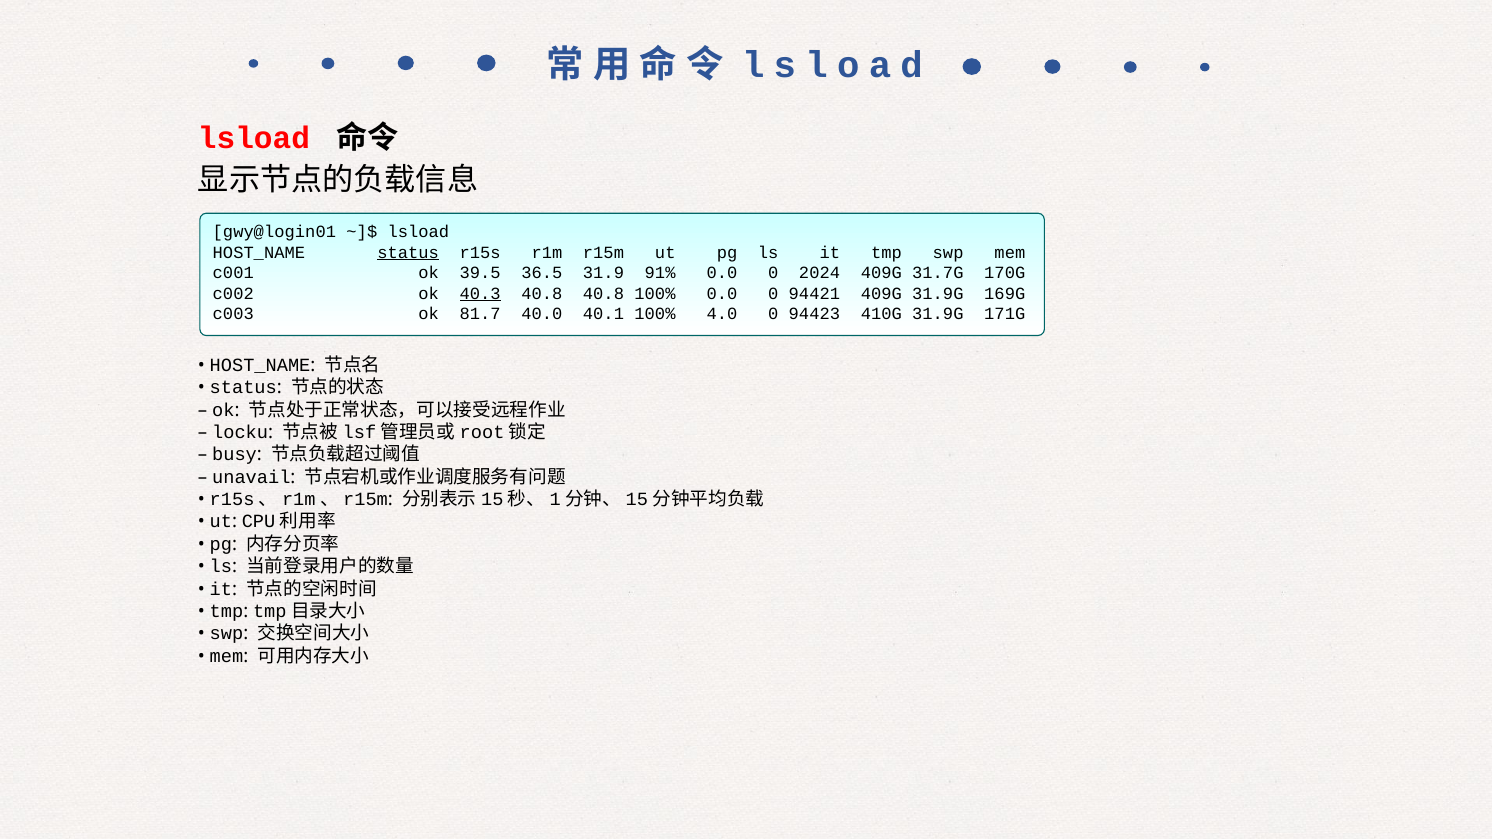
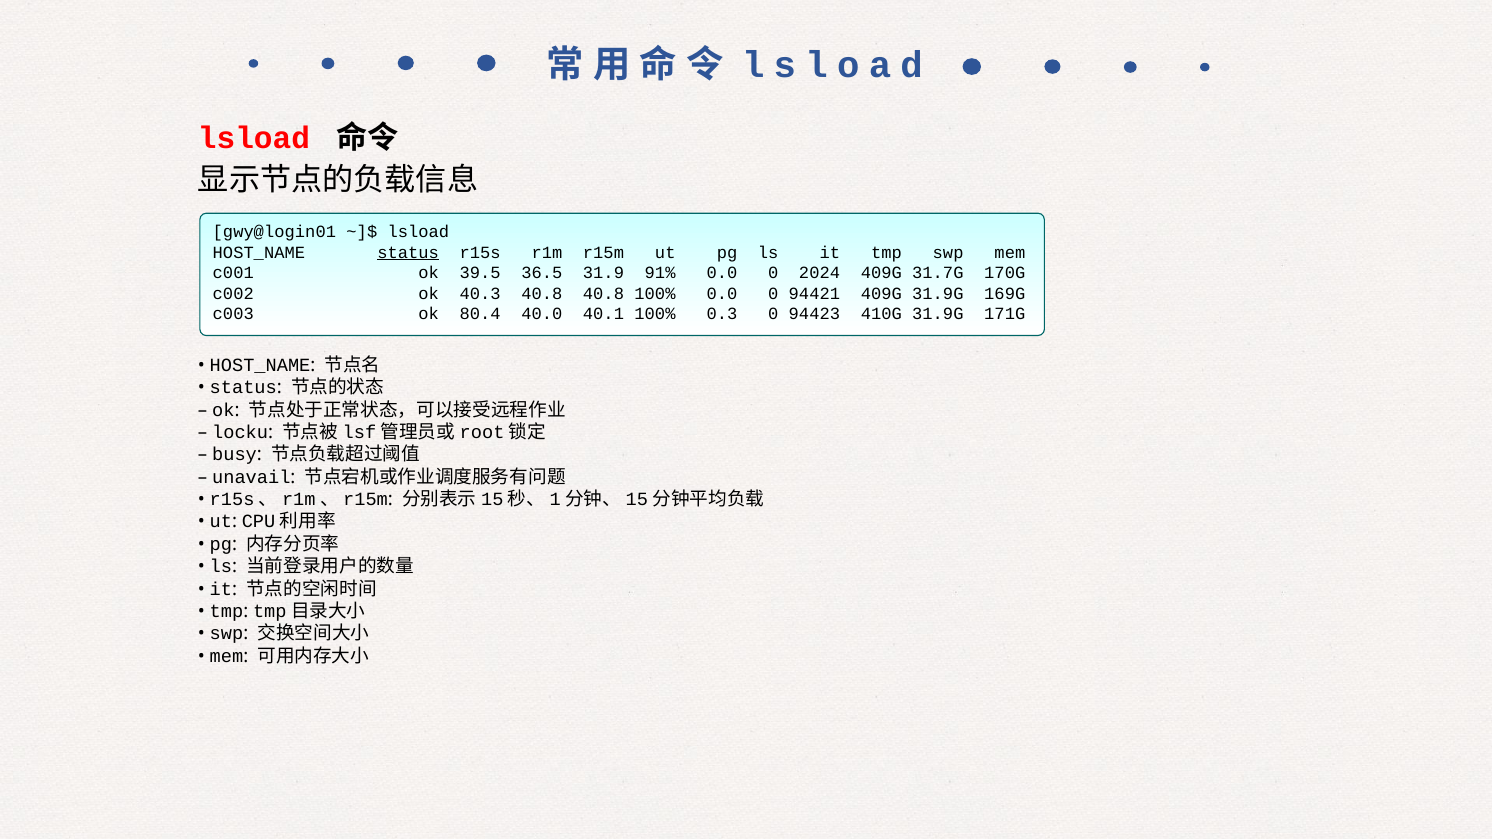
40.3 underline: present -> none (480, 294)
81.7: 81.7 -> 80.4 (480, 314)
4.0: 4.0 -> 0.3 (722, 314)
